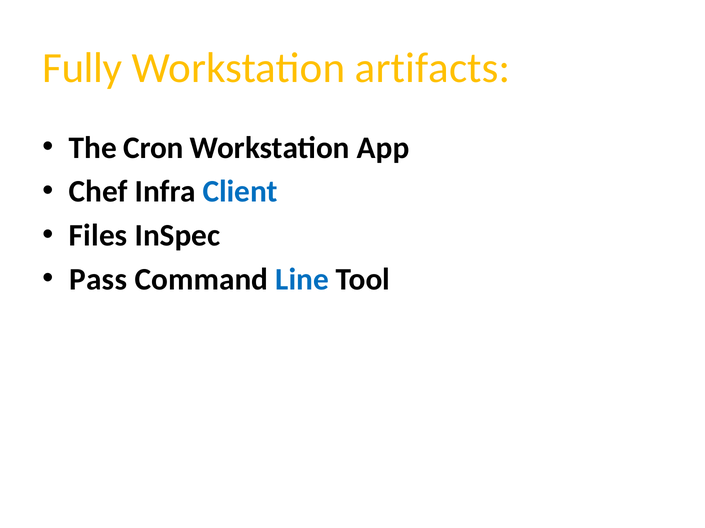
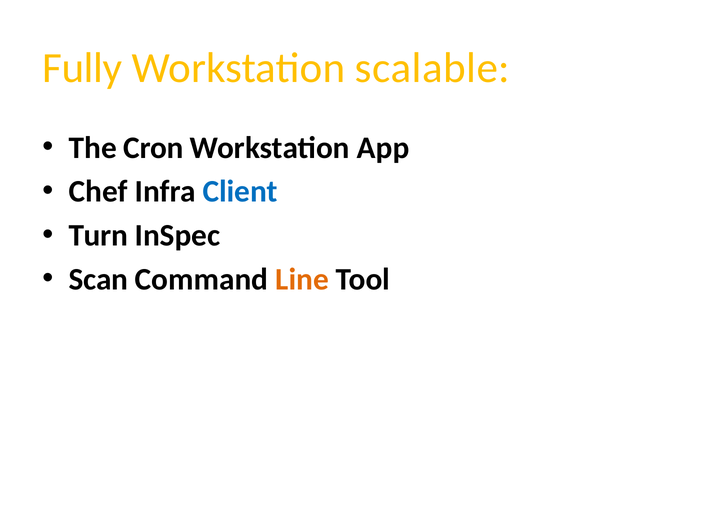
artifacts: artifacts -> scalable (432, 68)
Files: Files -> Turn (98, 236)
Pass: Pass -> Scan (98, 280)
Line colour: blue -> orange (302, 280)
